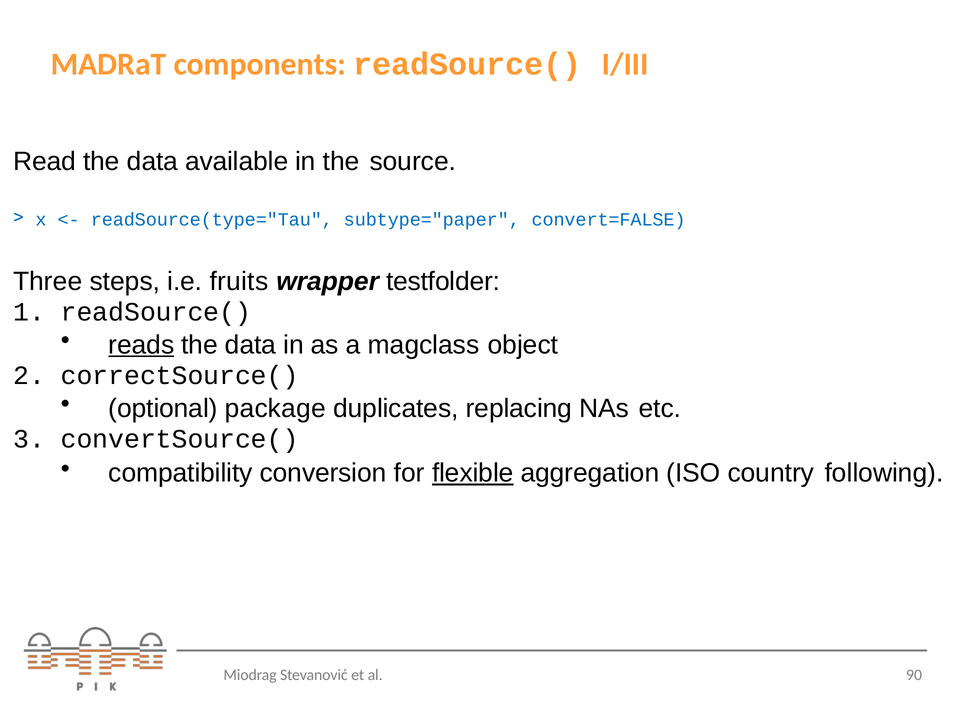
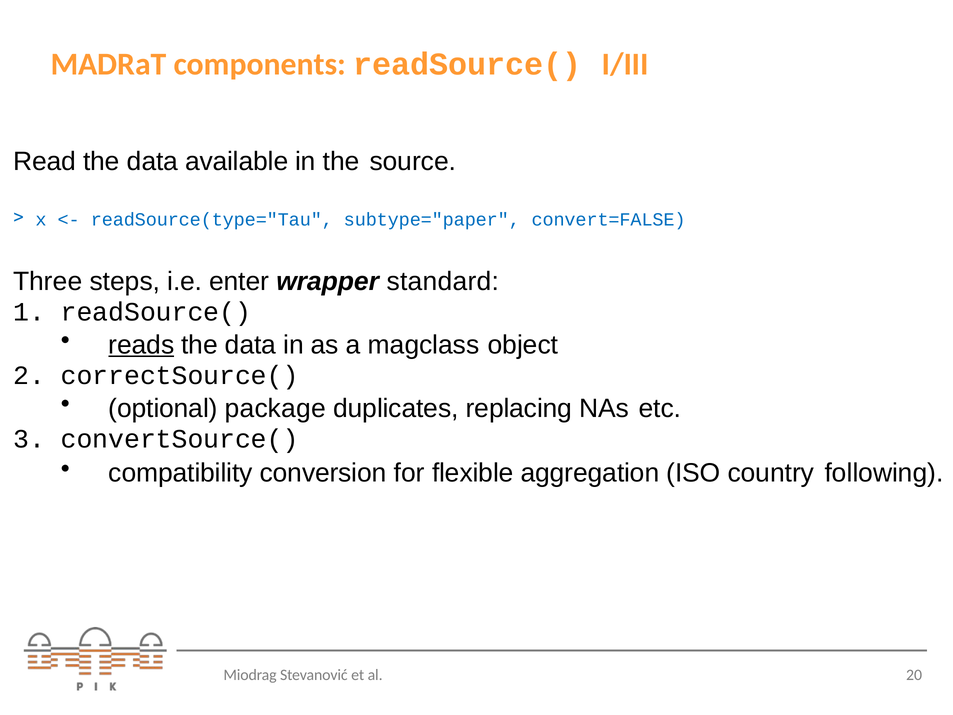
fruits: fruits -> enter (239, 281)
testfolder: testfolder -> standard (443, 281)
flexible underline: present -> none (473, 473)
90: 90 -> 20 (914, 675)
